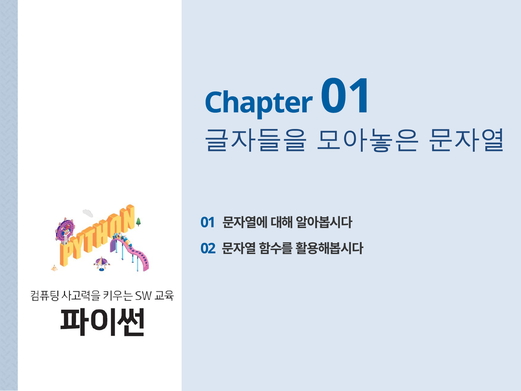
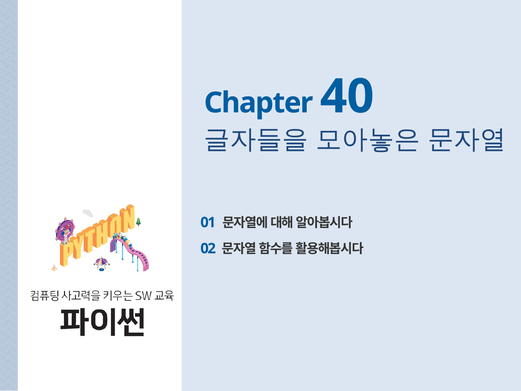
Chapter 01: 01 -> 40 (347, 97)
